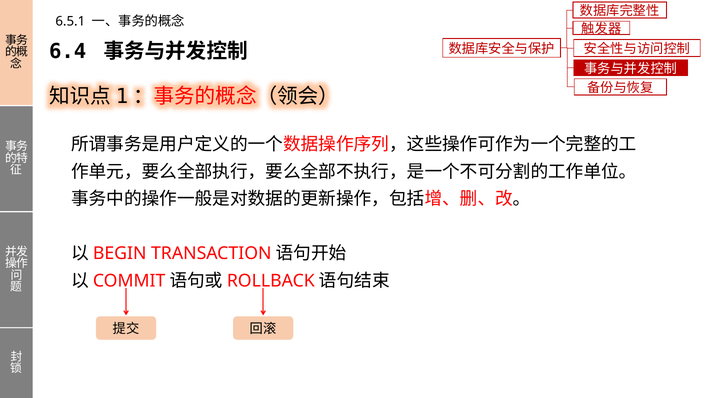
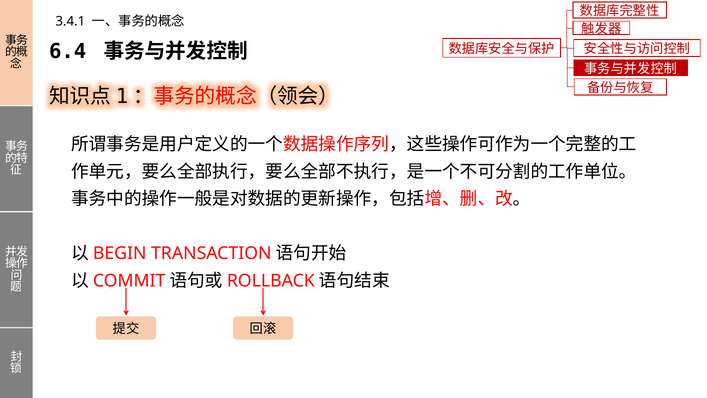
6.5.1: 6.5.1 -> 3.4.1 (70, 22)
